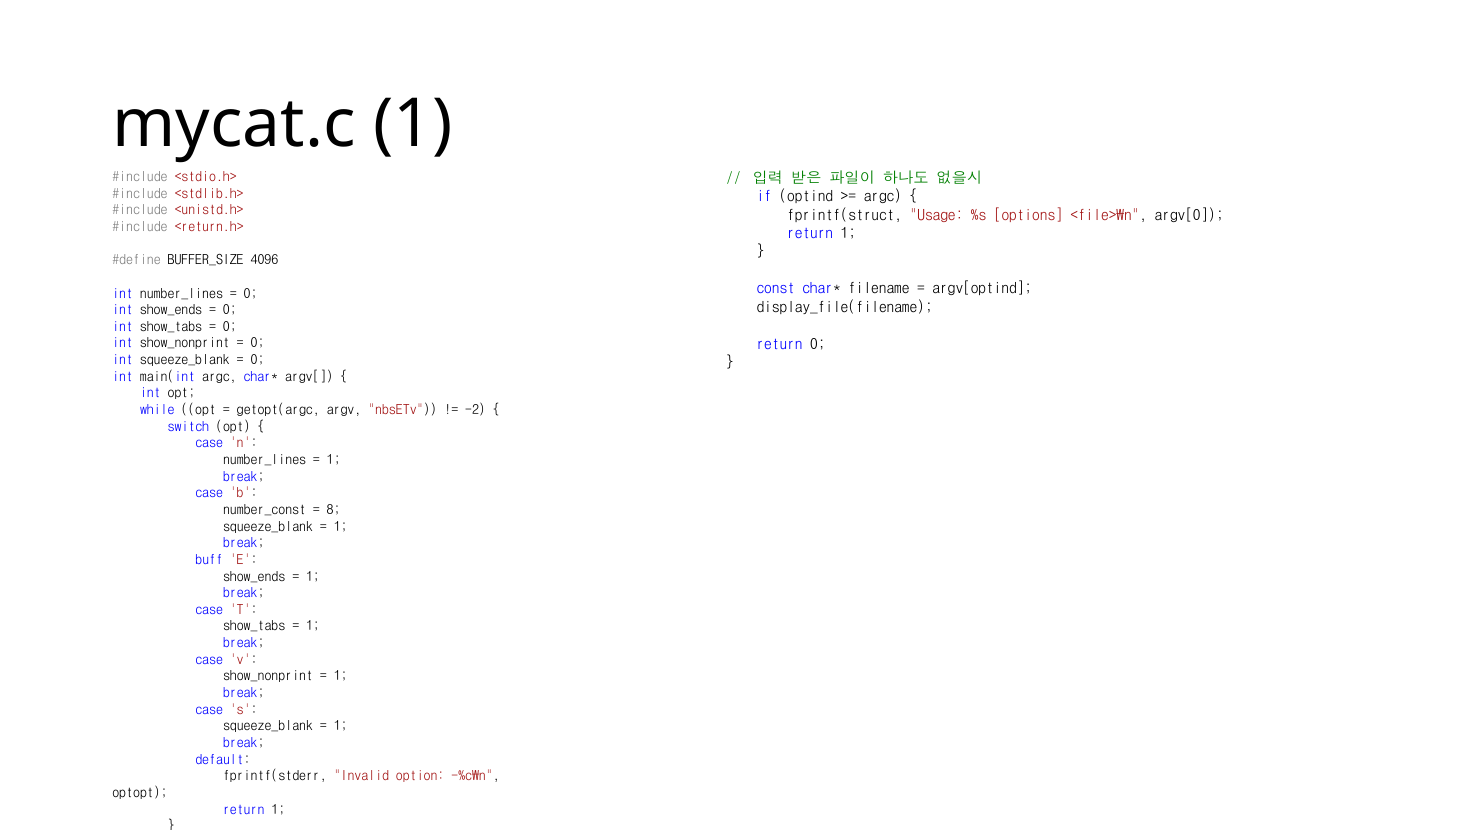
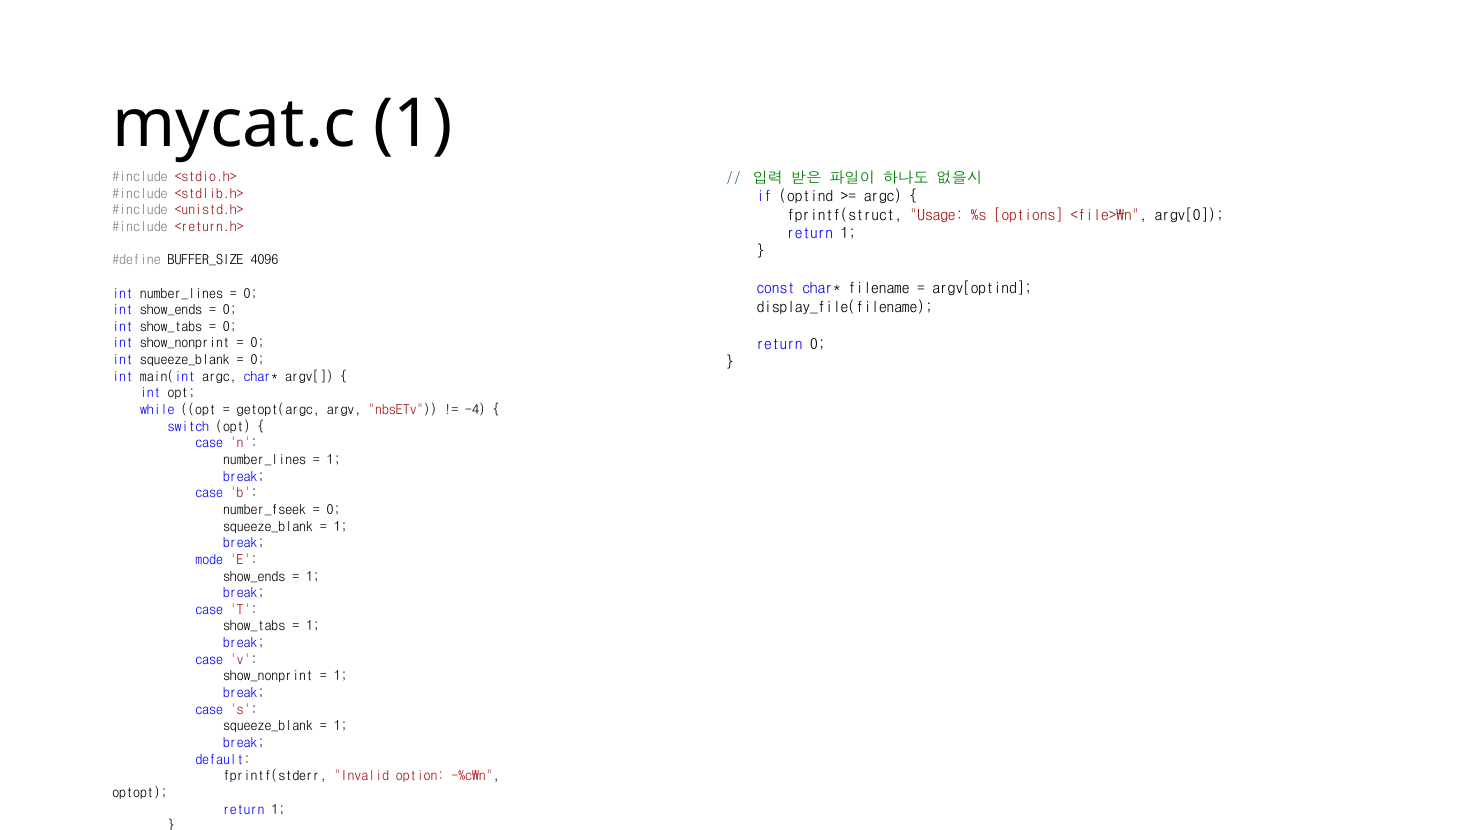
-2: -2 -> -4 (476, 410)
number_const: number_const -> number_fseek (265, 510)
8: 8 -> 0 (334, 510)
buff: buff -> mode (209, 560)
